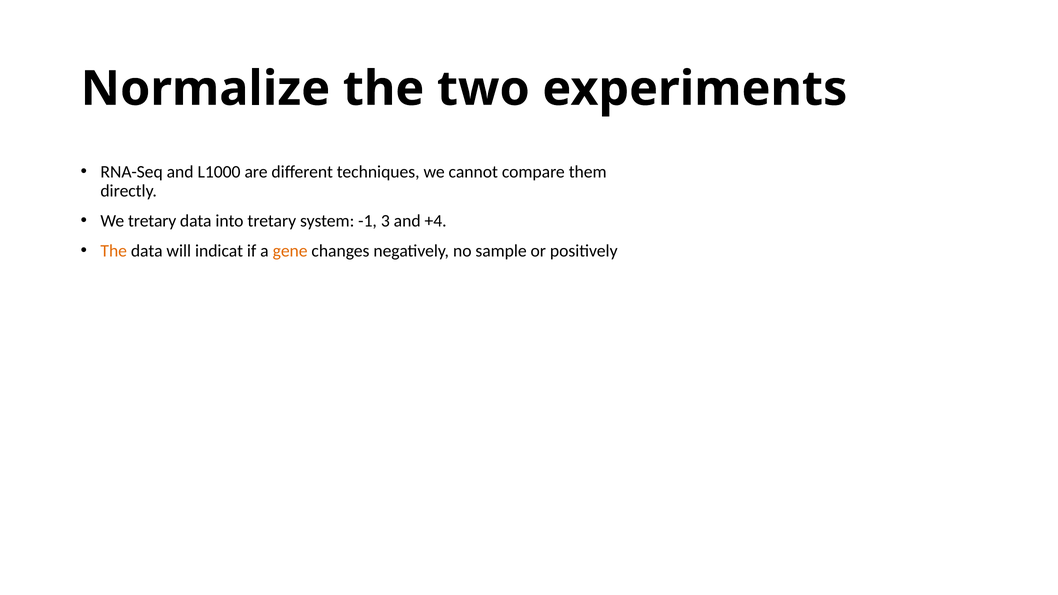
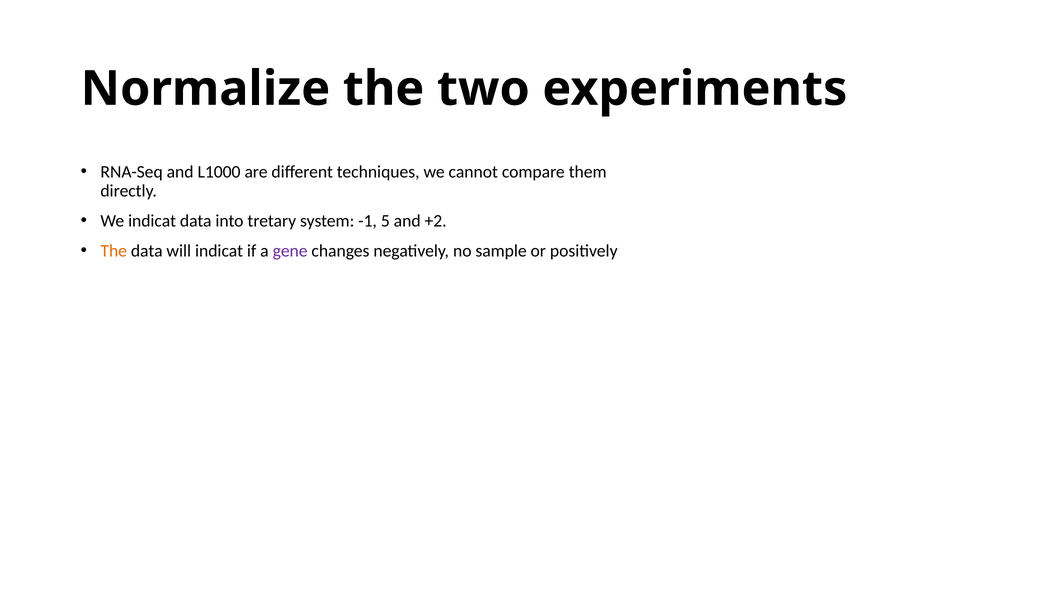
We tretary: tretary -> indicat (152, 221)
3: 3 -> 5 (385, 221)
+4: +4 -> +2 (436, 221)
gene colour: orange -> purple (290, 251)
